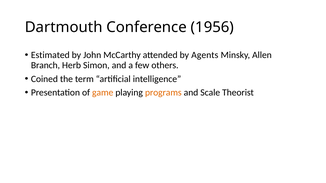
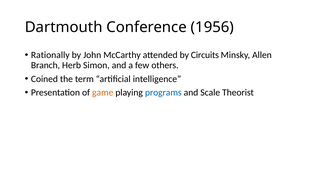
Estimated: Estimated -> Rationally (50, 55)
Agents: Agents -> Circuits (205, 55)
programs colour: orange -> blue (163, 93)
